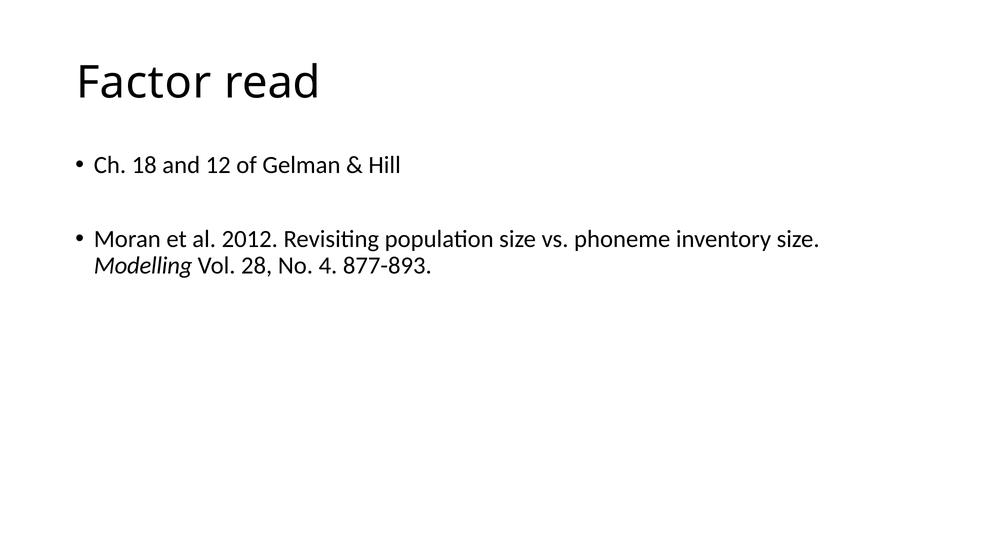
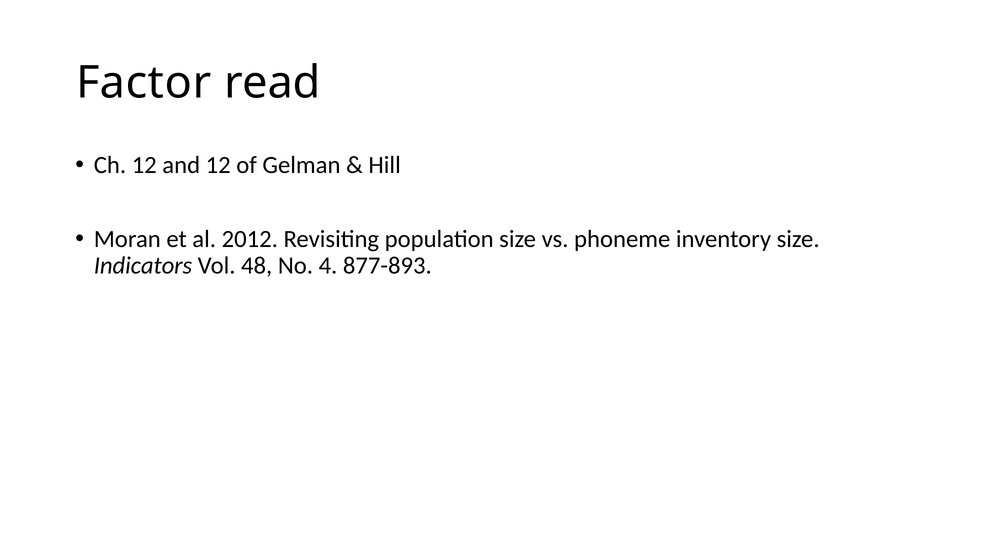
Ch 18: 18 -> 12 (144, 165)
Modelling: Modelling -> Indicators (143, 265)
28: 28 -> 48 (257, 265)
